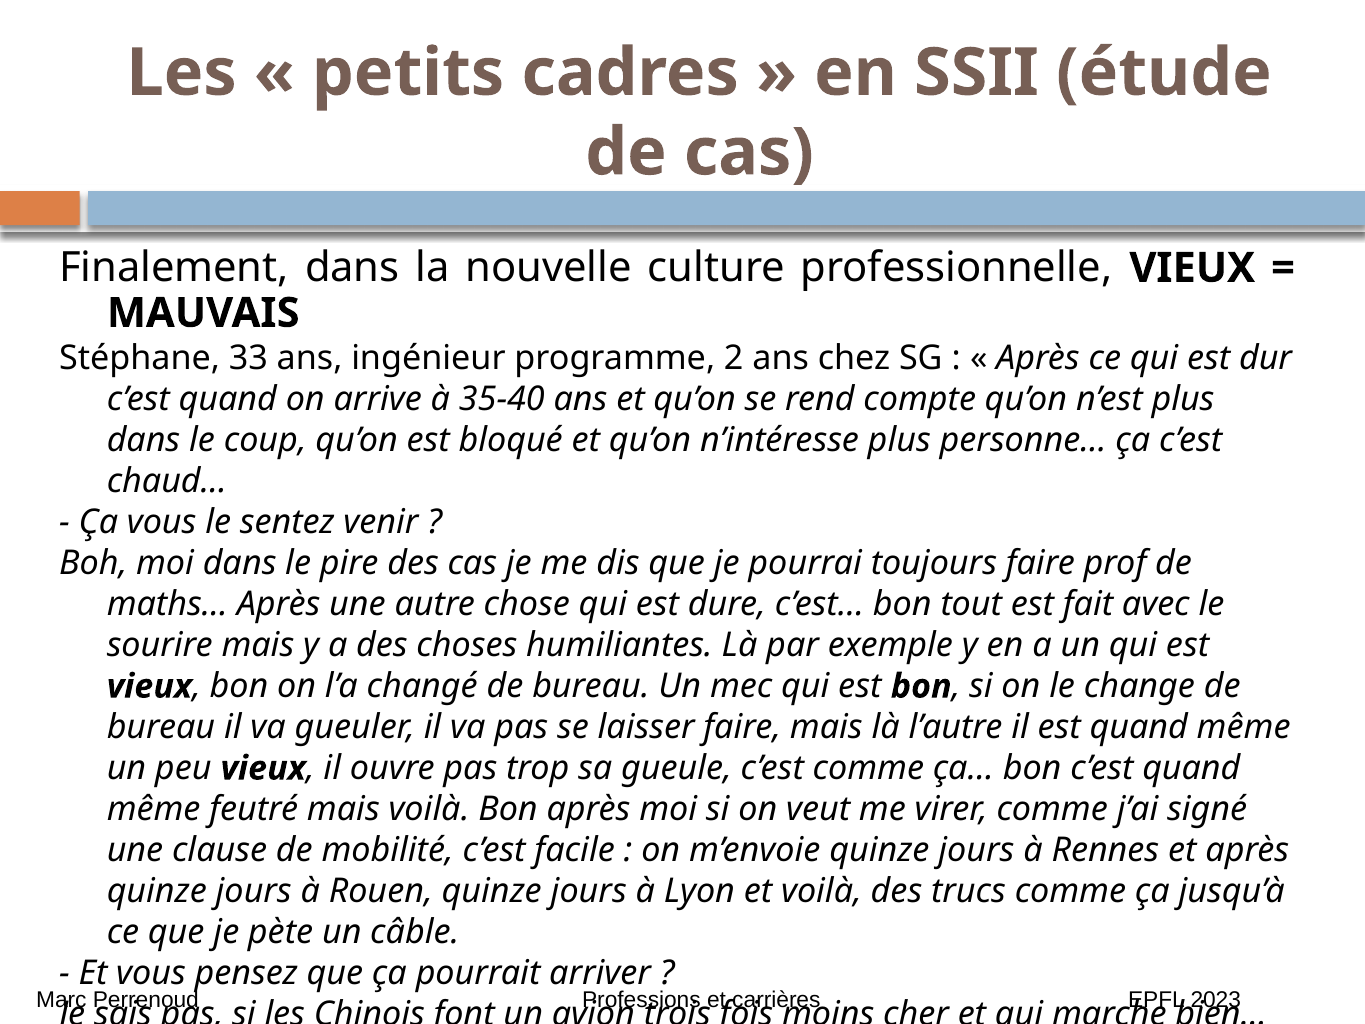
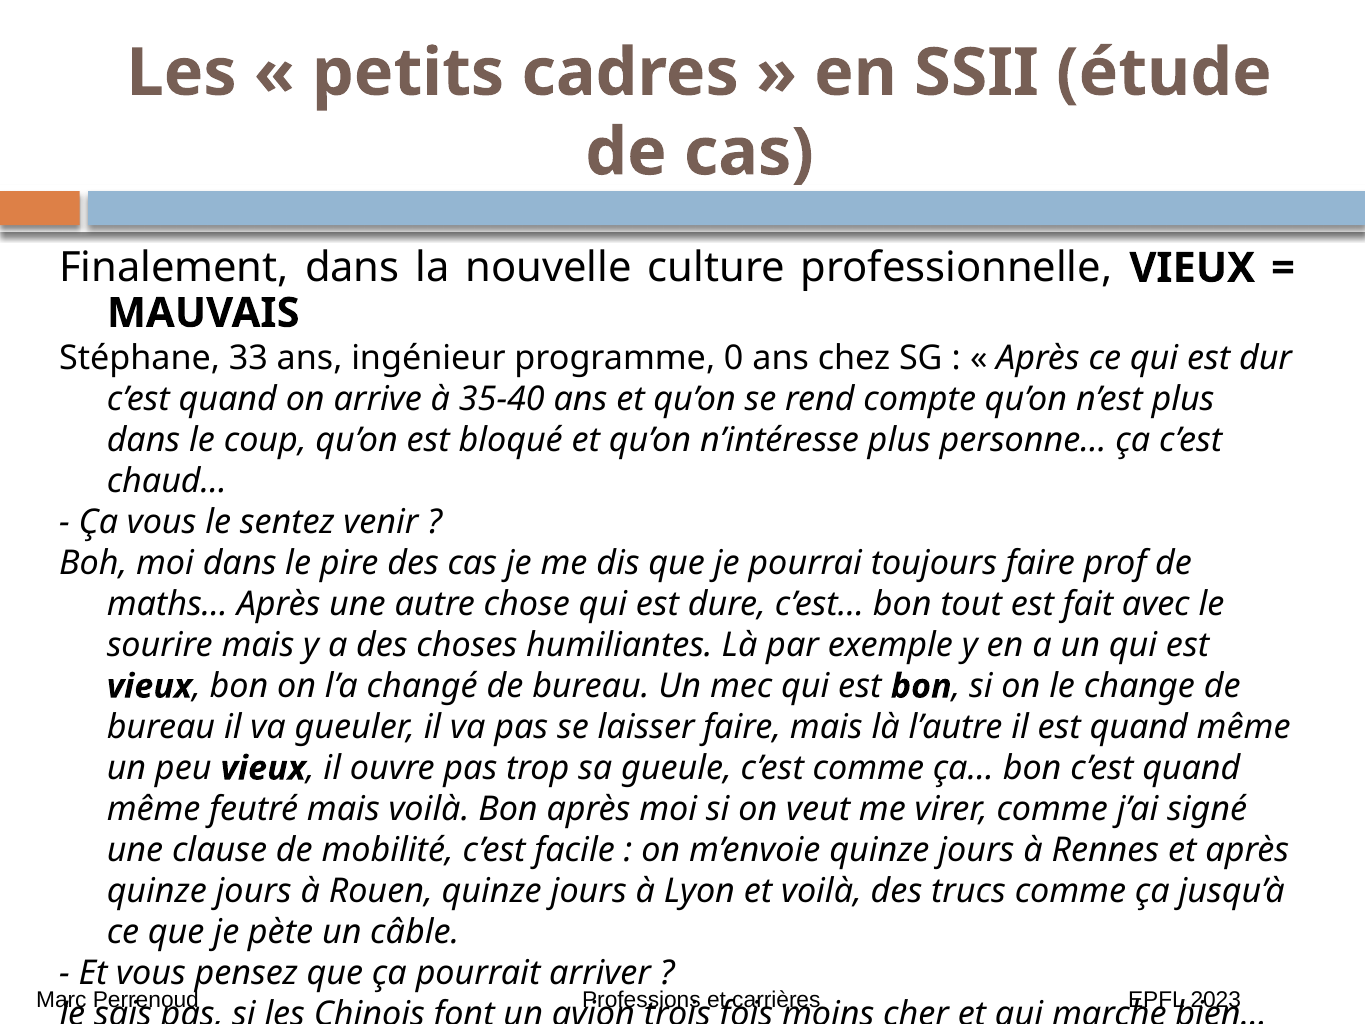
2: 2 -> 0 (734, 359)
